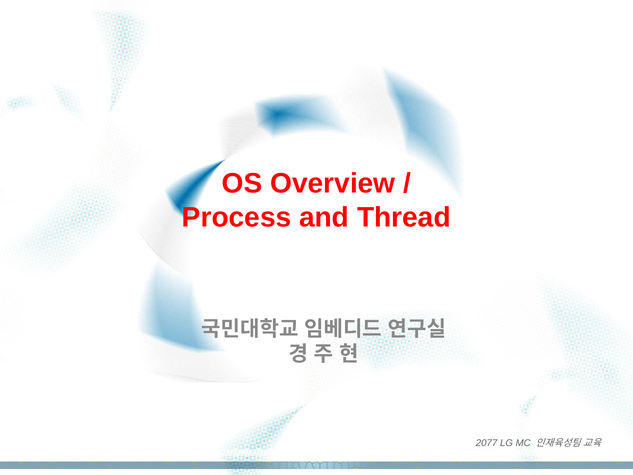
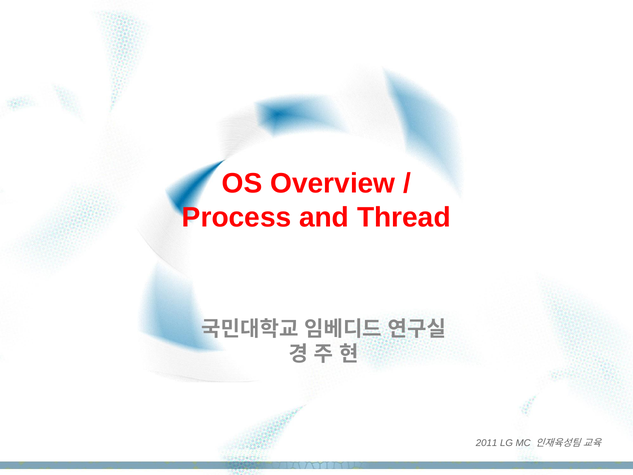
2077: 2077 -> 2011 (487, 443)
